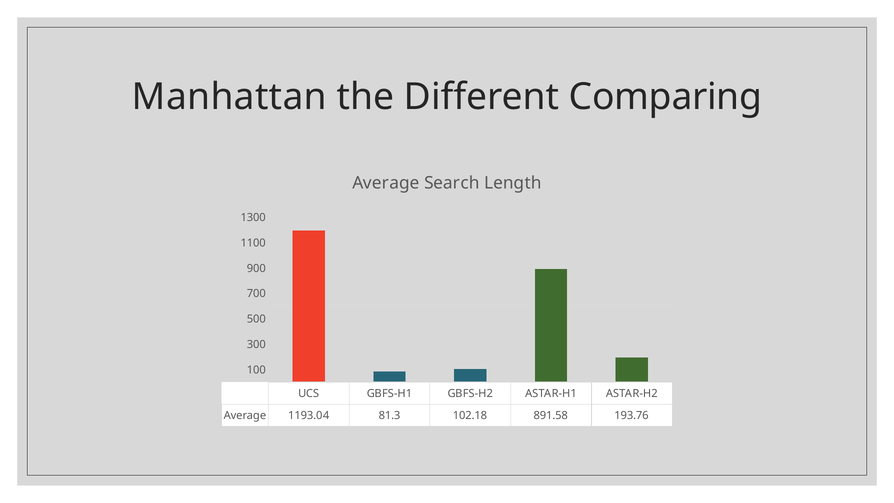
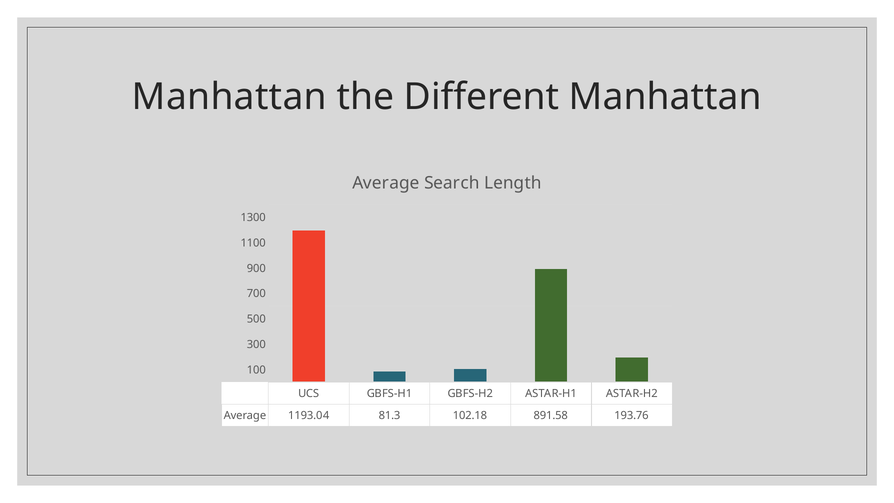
Different Comparing: Comparing -> Manhattan (665, 97)
